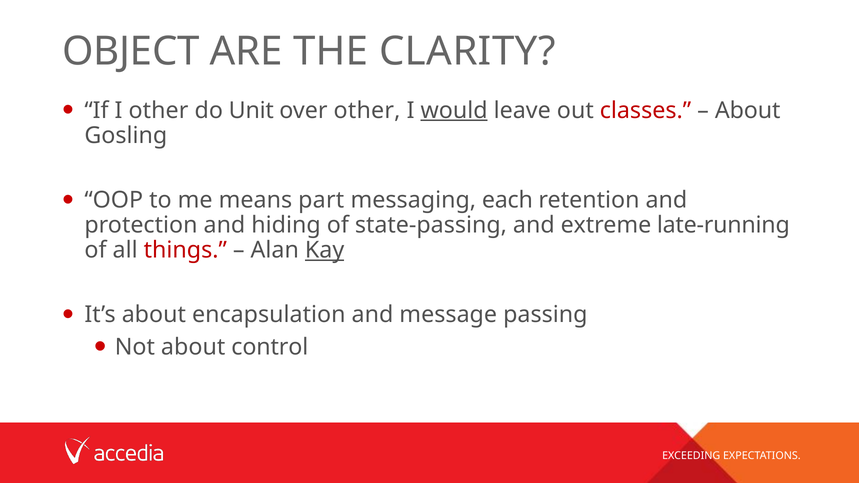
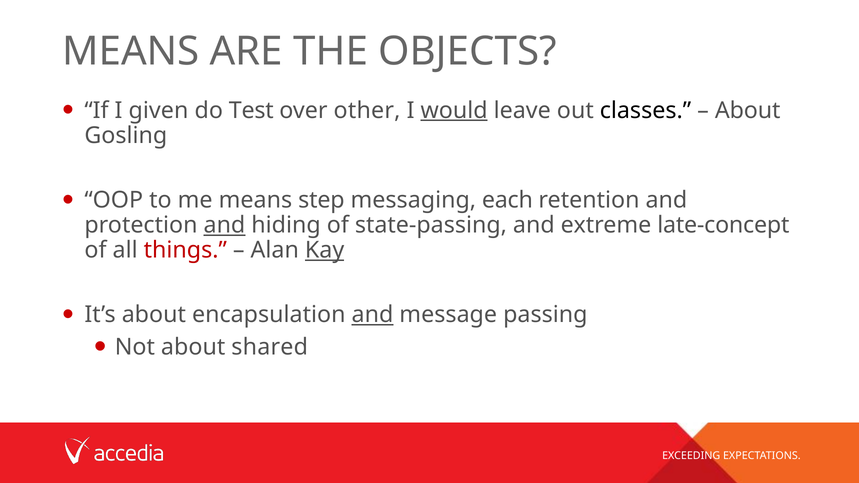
OBJECT: OBJECT -> MEANS (131, 52)
CLARITY: CLARITY -> OBJECTS (467, 52)
I other: other -> given (158, 110)
Unit: Unit -> Test (251, 110)
classes colour: red -> black (645, 110)
part: part -> step (321, 200)
and underline: none -> present (224, 225)
late-running: late-running -> late-concept (723, 225)
and underline: none -> present (372, 315)
control: control -> shared (270, 347)
